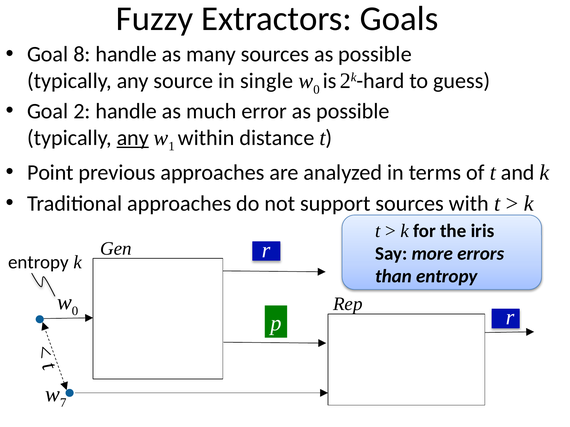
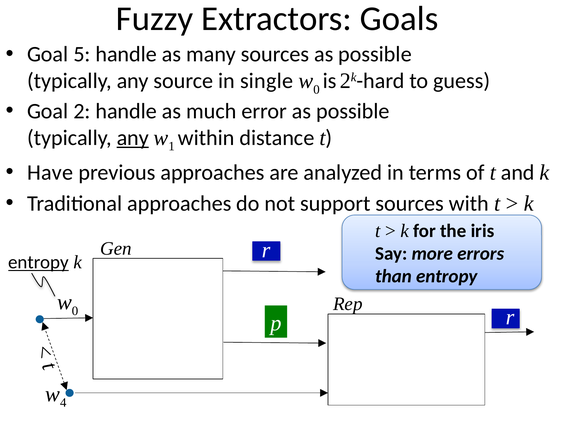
8: 8 -> 5 (82, 54)
Point: Point -> Have (50, 173)
entropy underline: none -> present (39, 263)
7: 7 -> 4 (63, 403)
